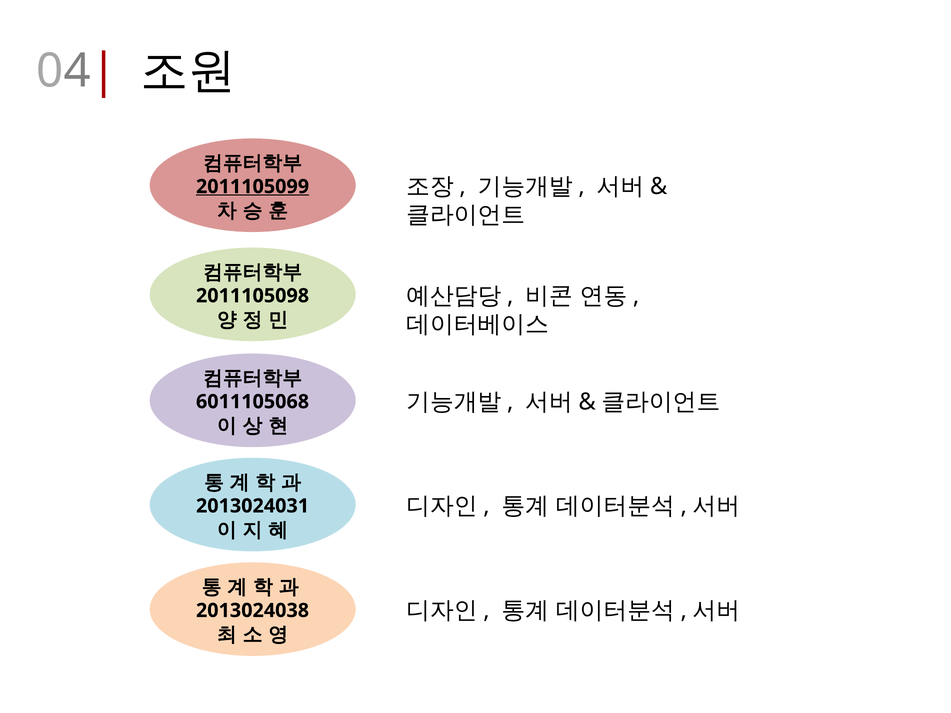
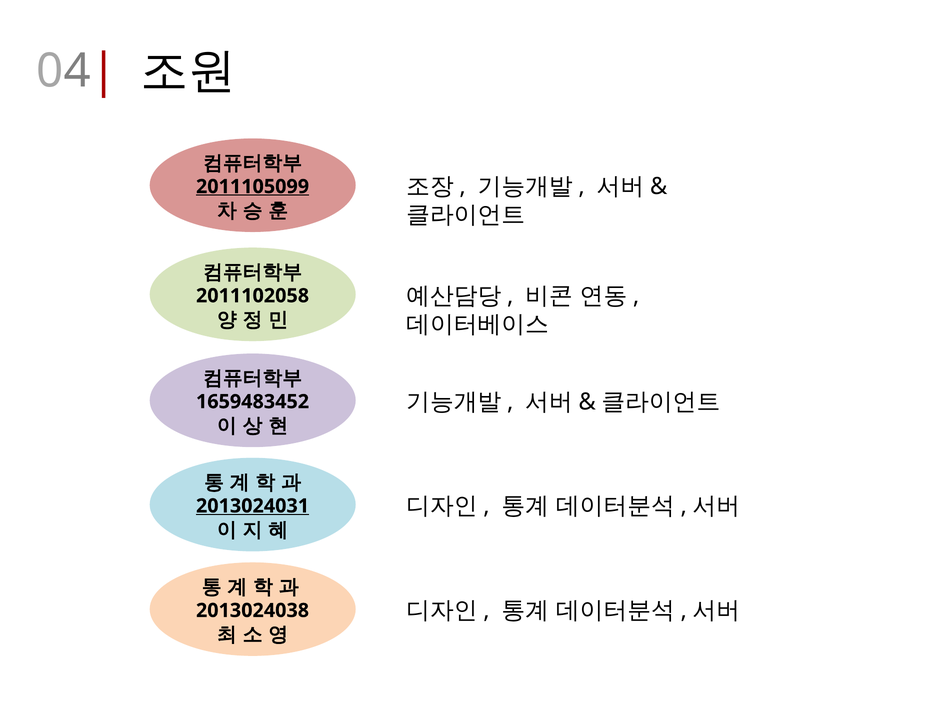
2011105098: 2011105098 -> 2011102058 (253, 296)
6011105068: 6011105068 -> 1659483452 (253, 402)
2013024031 underline: none -> present (253, 506)
